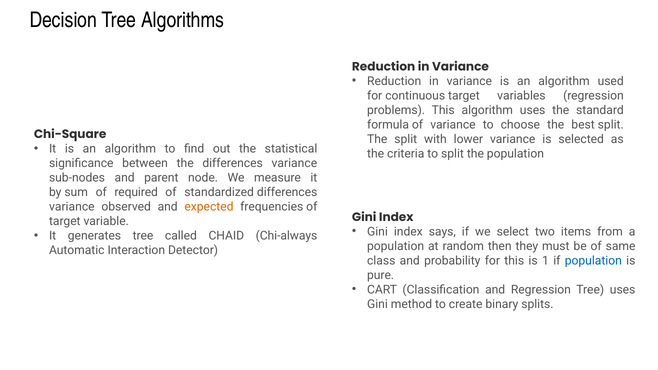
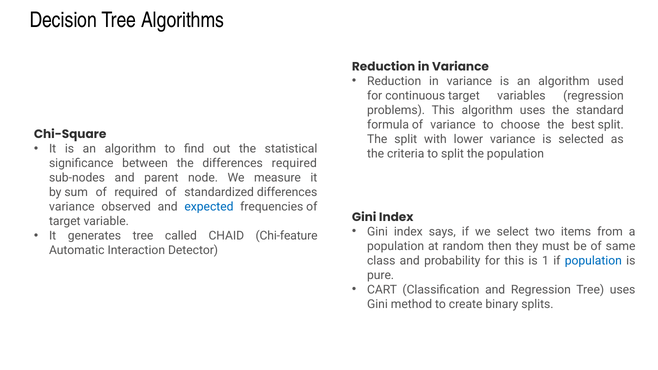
the differences variance: variance -> required (294, 163)
expected colour: orange -> blue (209, 207)
Chi-always: Chi-always -> Chi-feature (287, 236)
